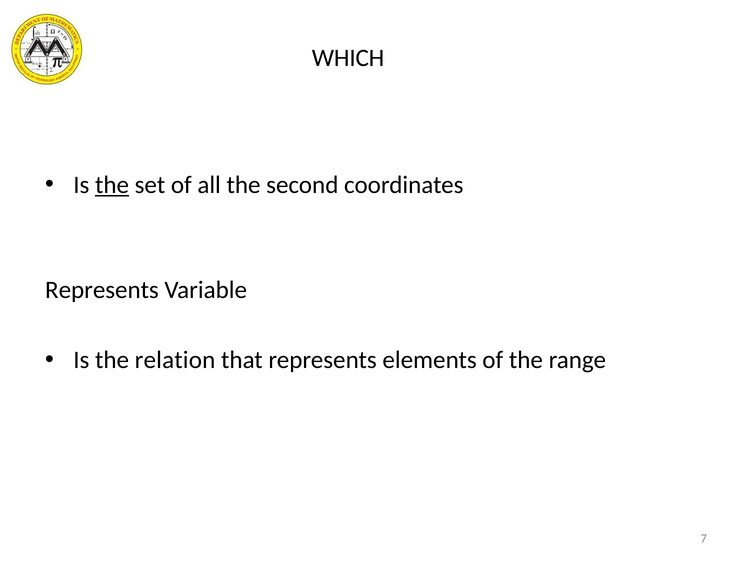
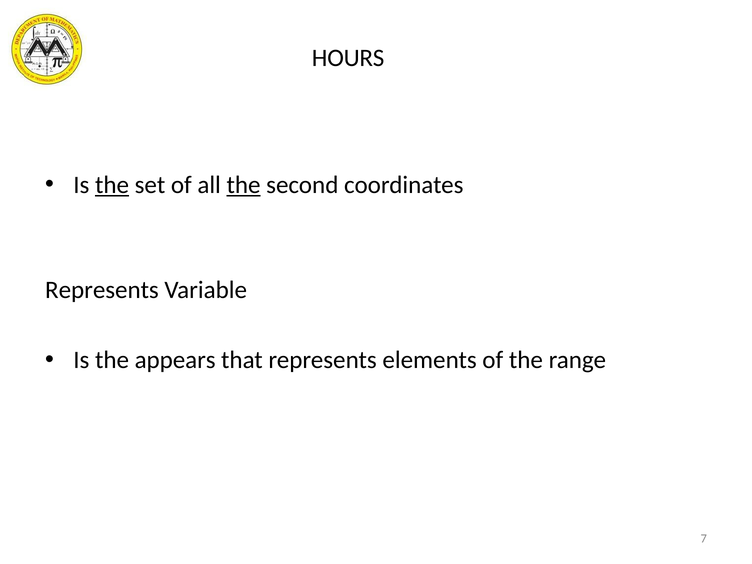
WHICH: WHICH -> HOURS (348, 58)
the underline: none -> present (244, 185)
relation: relation -> appears (175, 360)
